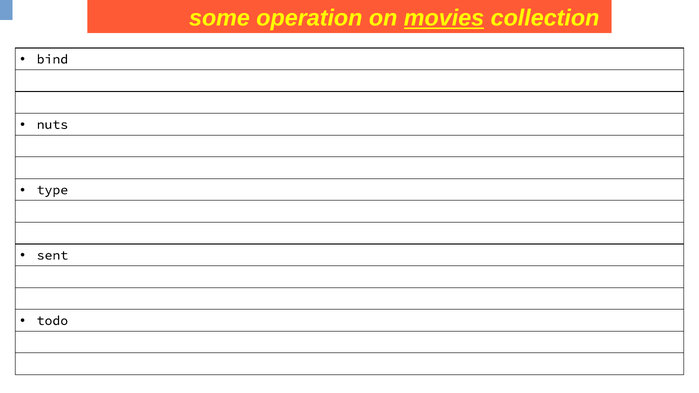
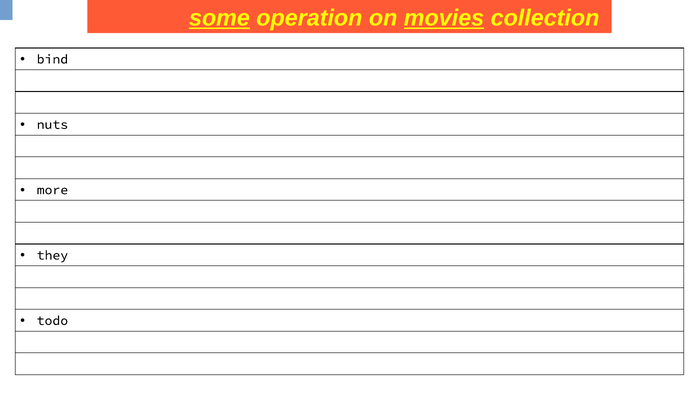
some underline: none -> present (219, 18)
type: type -> more (52, 190)
sent: sent -> they (52, 255)
